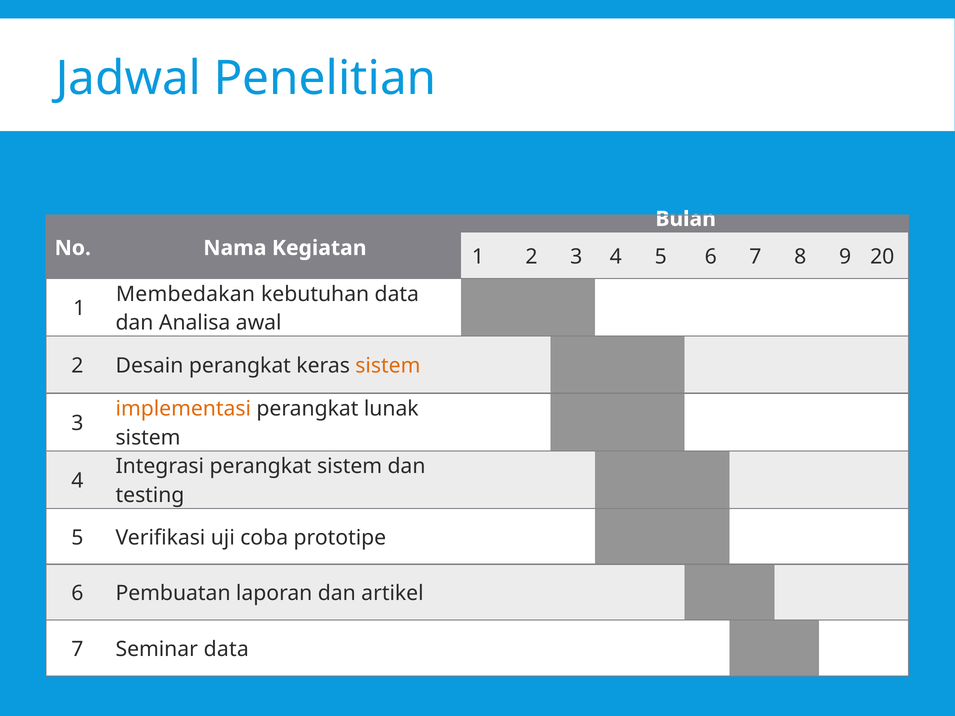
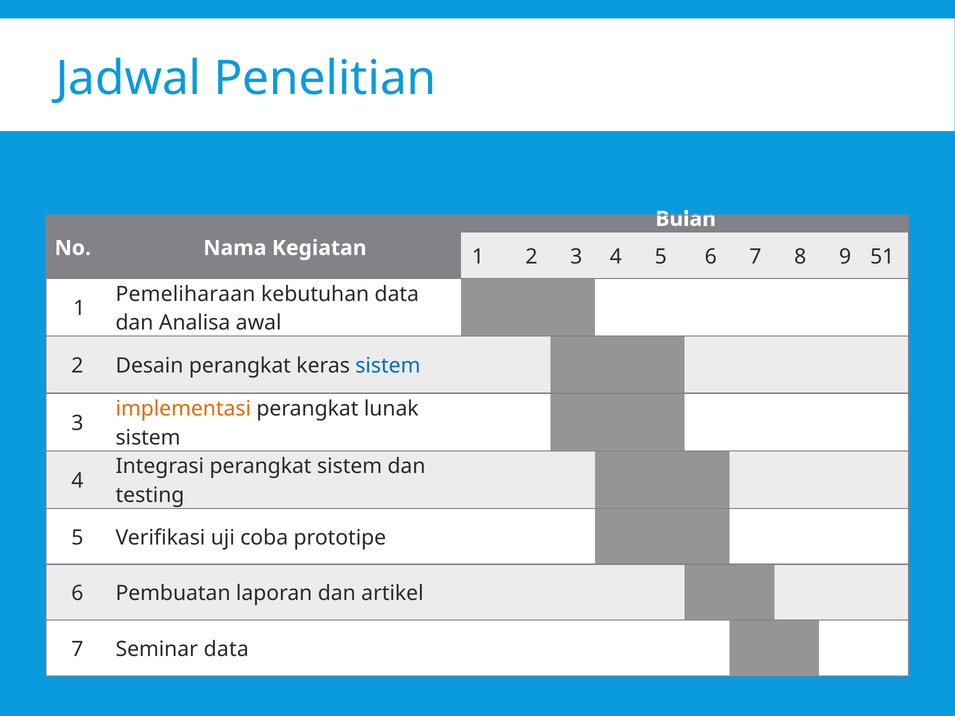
20: 20 -> 51 (882, 257)
Membedakan: Membedakan -> Pemeliharaan (186, 294)
sistem colour: orange -> blue (388, 366)
